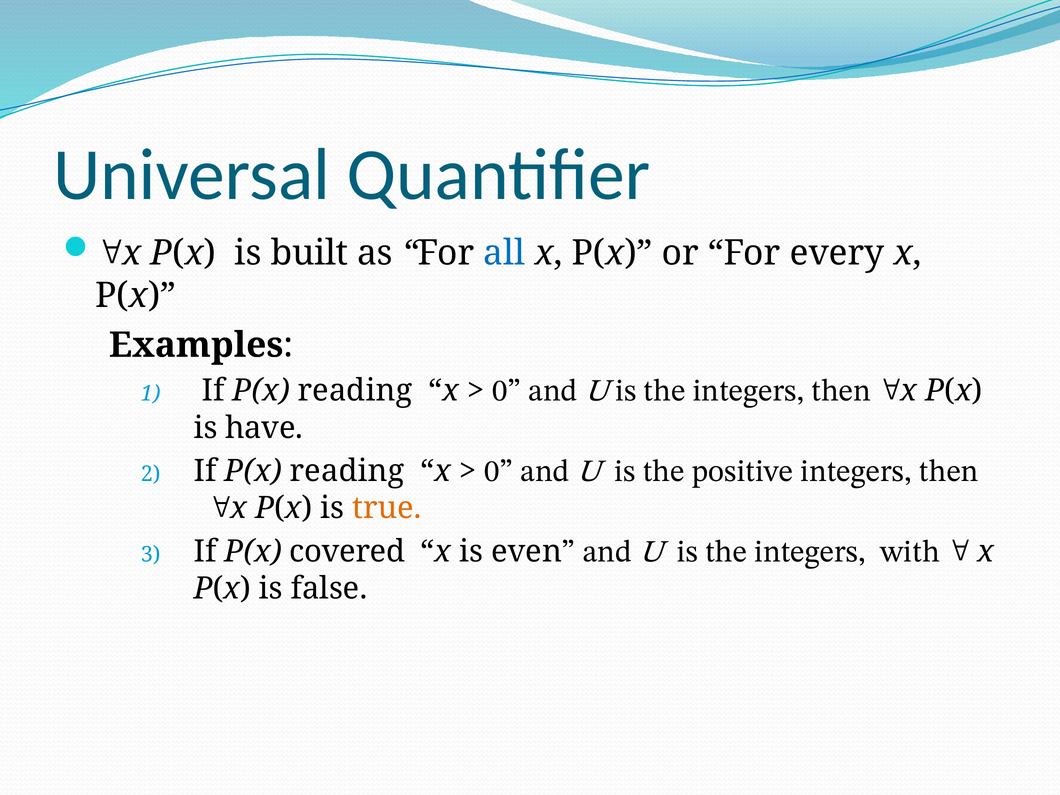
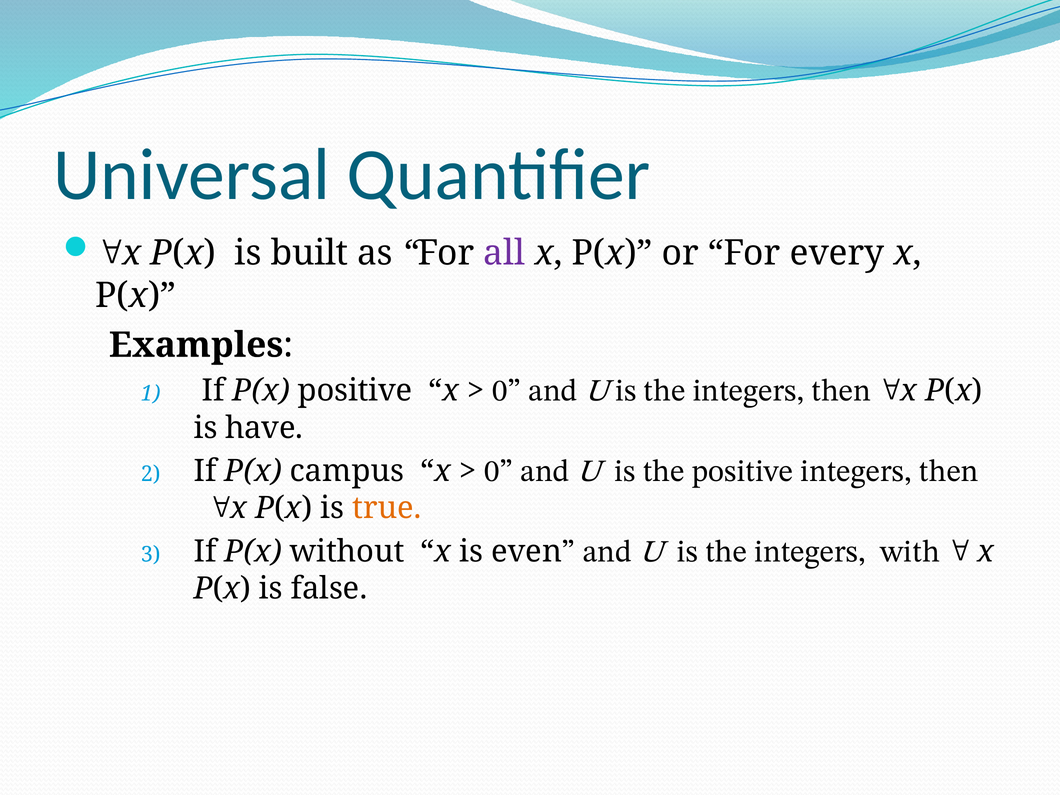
all colour: blue -> purple (504, 253)
reading: reading -> positive (355, 391)
reading: reading -> campus (347, 471)
covered: covered -> without (347, 551)
